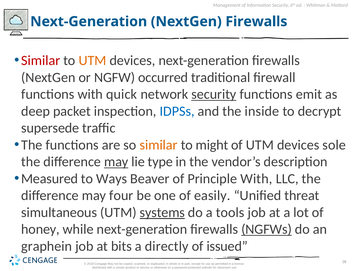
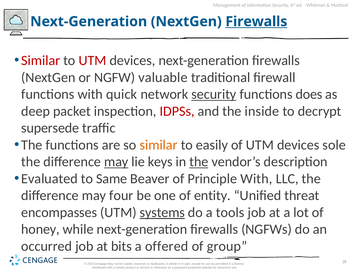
Firewalls underline: none -> present (256, 22)
UTM colour: orange -> red (92, 61)
occurred: occurred -> valuable (163, 78)
emit: emit -> does (309, 95)
IDPSs colour: blue -> red (177, 111)
might: might -> easily (212, 145)
type: type -> keys (160, 162)
the underline: none -> present (199, 162)
Measured: Measured -> Evaluated (50, 179)
Ways: Ways -> Same (112, 179)
easily: easily -> entity (212, 196)
simultaneous: simultaneous -> encompasses (59, 213)
NGFWs underline: present -> none (267, 230)
graphein: graphein -> occurred (47, 247)
directly: directly -> offered (167, 247)
issued: issued -> group (227, 247)
